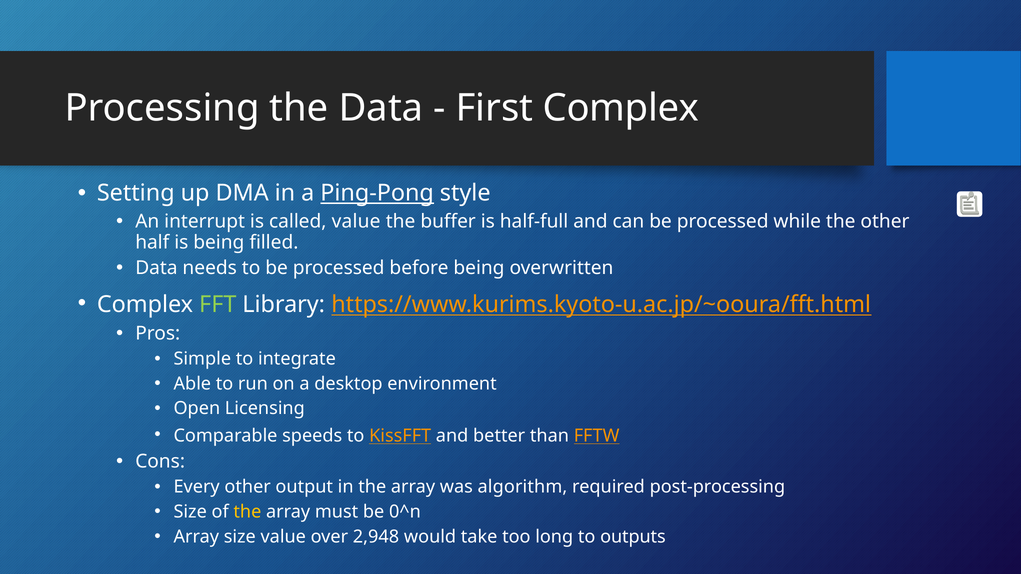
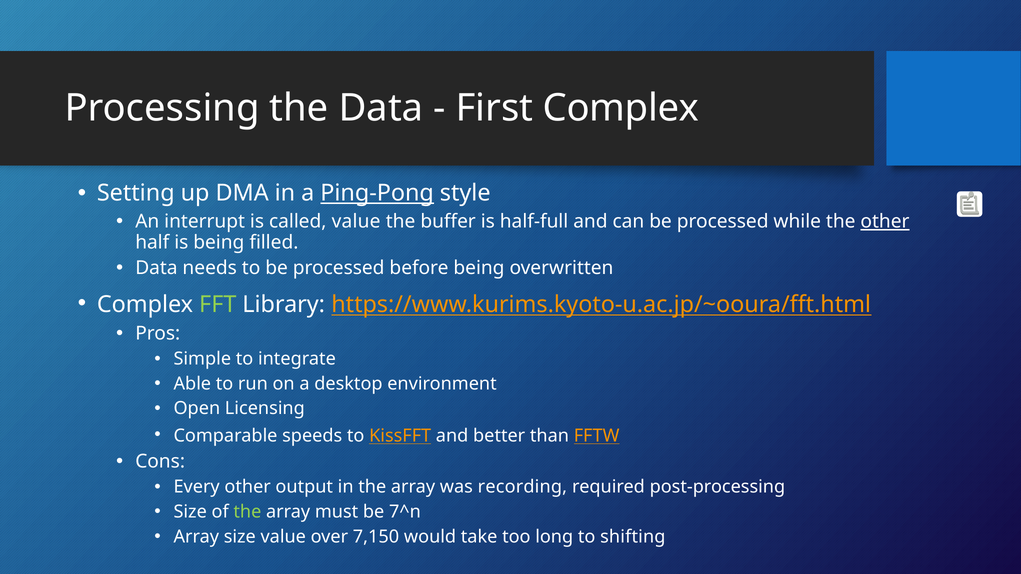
other underline: none -> present (885, 222)
algorithm: algorithm -> recording (522, 487)
the colour: yellow -> light green (247, 512)
0^n: 0^n -> 7^n (405, 512)
2,948: 2,948 -> 7,150 (376, 537)
outputs: outputs -> shifting (633, 537)
